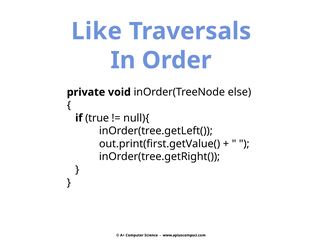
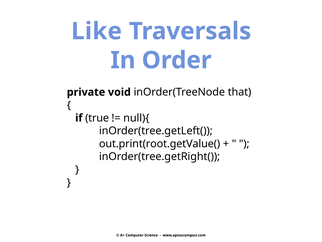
else: else -> that (240, 92)
out.print(first.getValue(: out.print(first.getValue( -> out.print(root.getValue( (160, 143)
